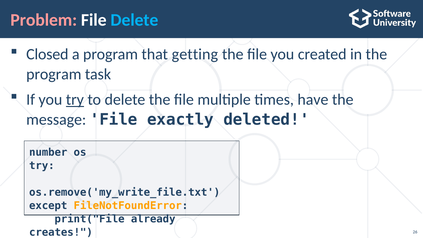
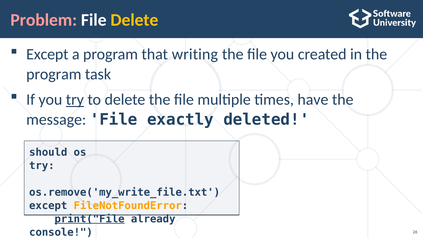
Delete colour: light blue -> yellow (134, 20)
Closed: Closed -> Except (47, 54)
getting: getting -> writing (195, 54)
number: number -> should (48, 152)
print("File underline: none -> present (90, 219)
creates: creates -> console (61, 232)
